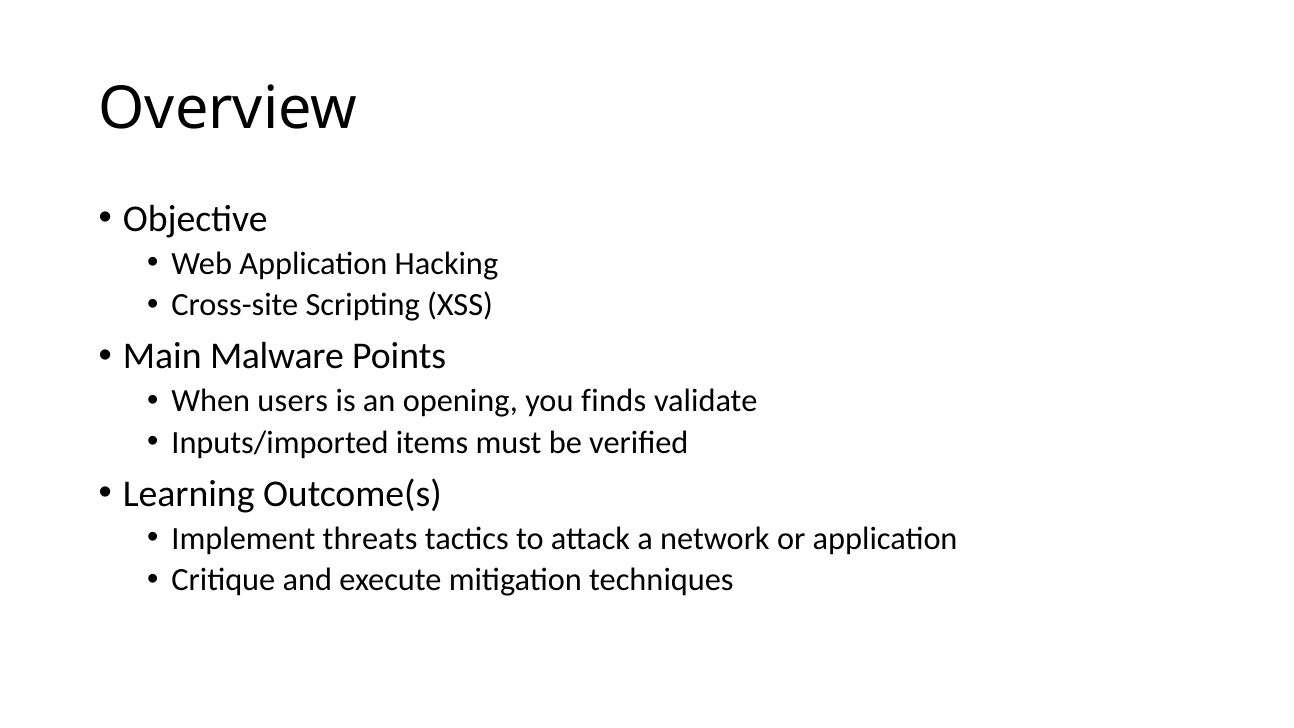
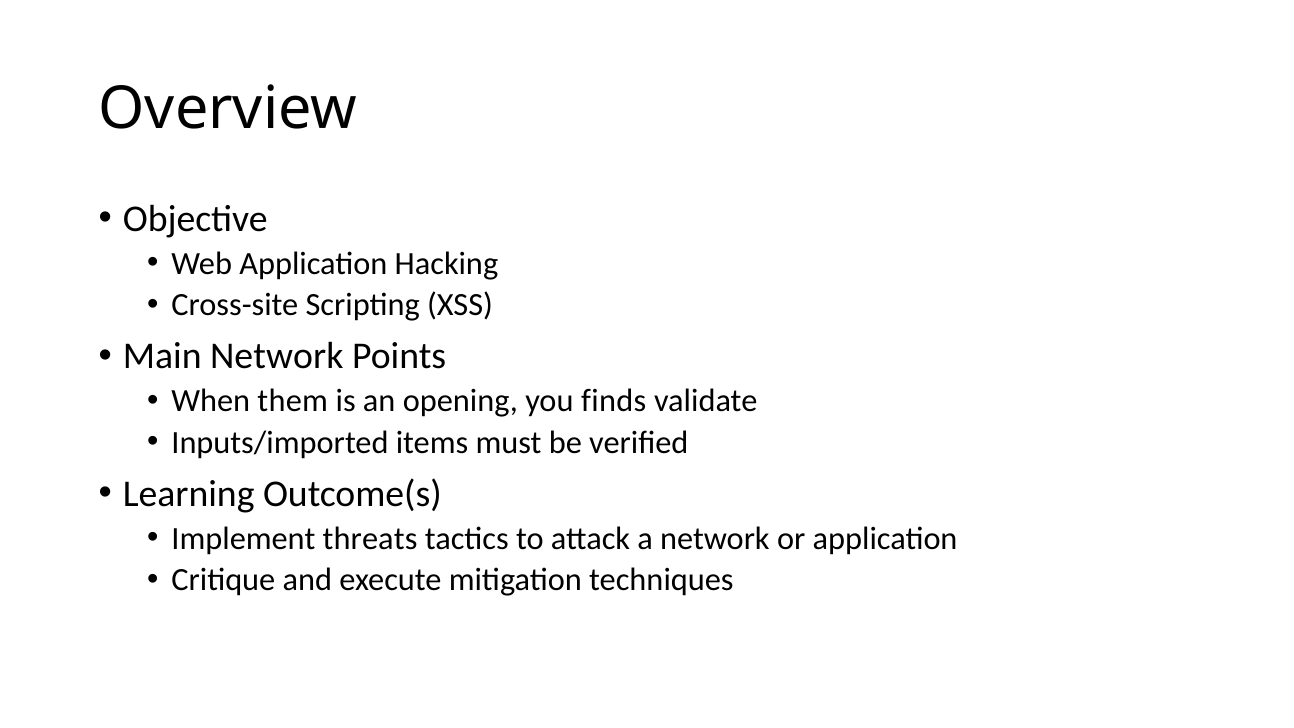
Main Malware: Malware -> Network (277, 356)
users: users -> them (293, 401)
